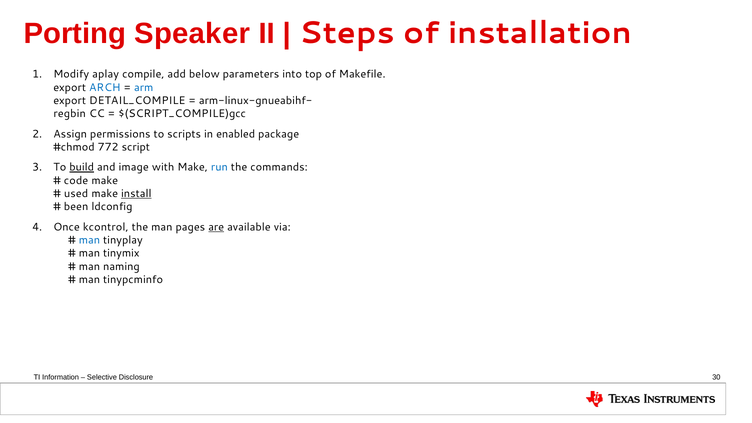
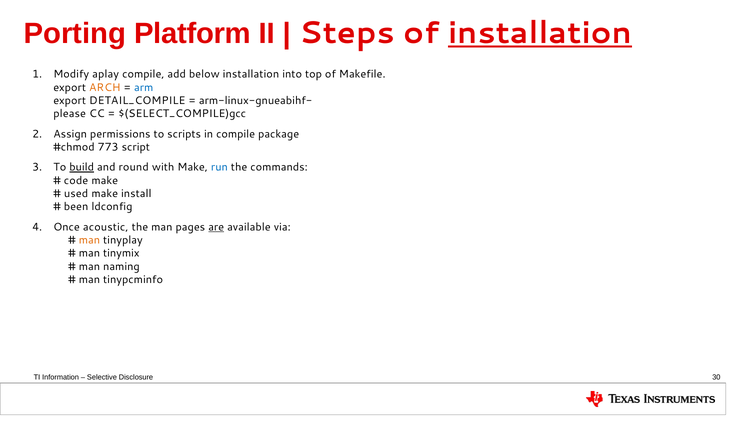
Speaker: Speaker -> Platform (192, 34)
installation underline: none -> present (540, 33)
below parameters: parameters -> installation (251, 74)
ARCH colour: blue -> orange (105, 88)
regbin: regbin -> please (70, 114)
$(SCRIPT_COMPILE)gcc: $(SCRIPT_COMPILE)gcc -> $(SELECT_COMPILE)gcc (182, 114)
in enabled: enabled -> compile (236, 134)
772: 772 -> 773 (108, 147)
image: image -> round (134, 167)
install underline: present -> none (136, 194)
kcontrol: kcontrol -> acoustic (106, 227)
man colour: blue -> orange (89, 240)
